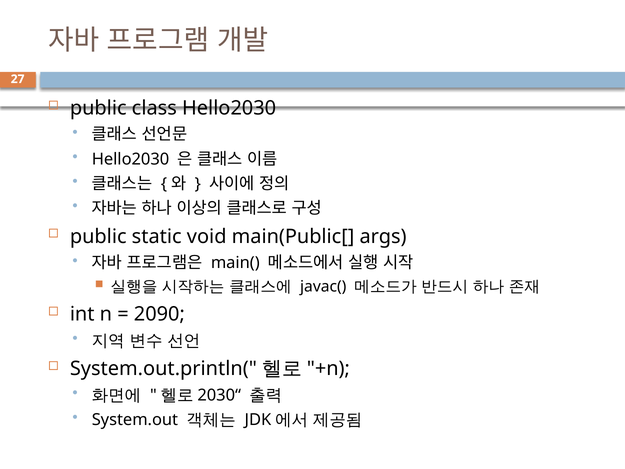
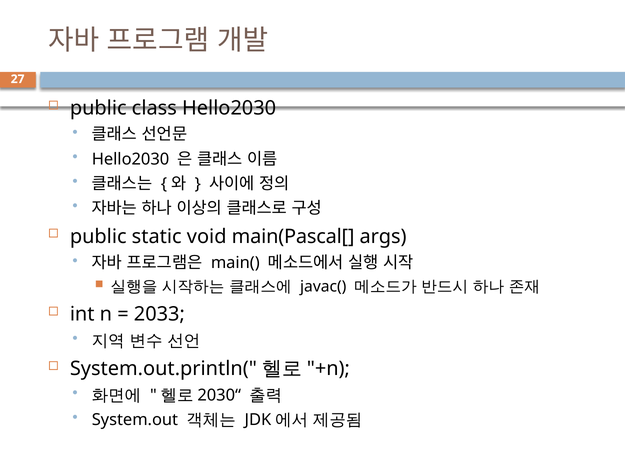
main(Public[: main(Public[ -> main(Pascal[ (293, 236)
2090: 2090 -> 2033 (159, 314)
